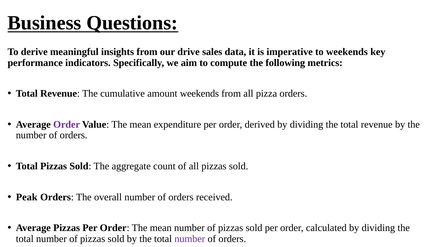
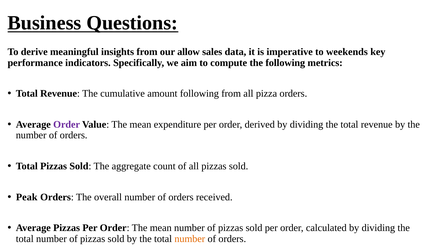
drive: drive -> allow (189, 52)
amount weekends: weekends -> following (199, 94)
number colour: purple -> orange (190, 239)
